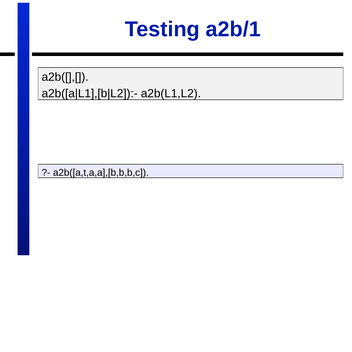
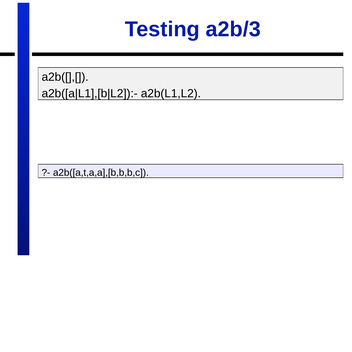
a2b/1: a2b/1 -> a2b/3 (233, 29)
